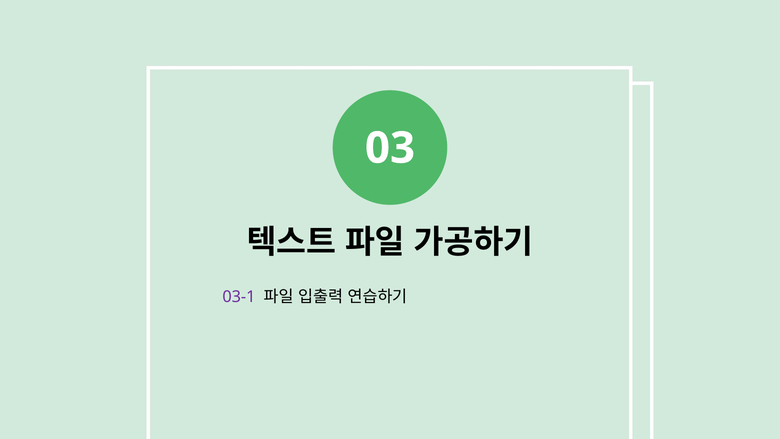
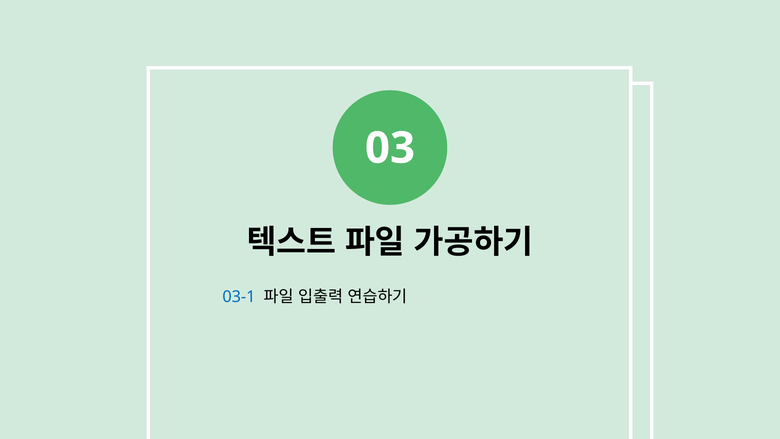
03-1 colour: purple -> blue (239, 297)
